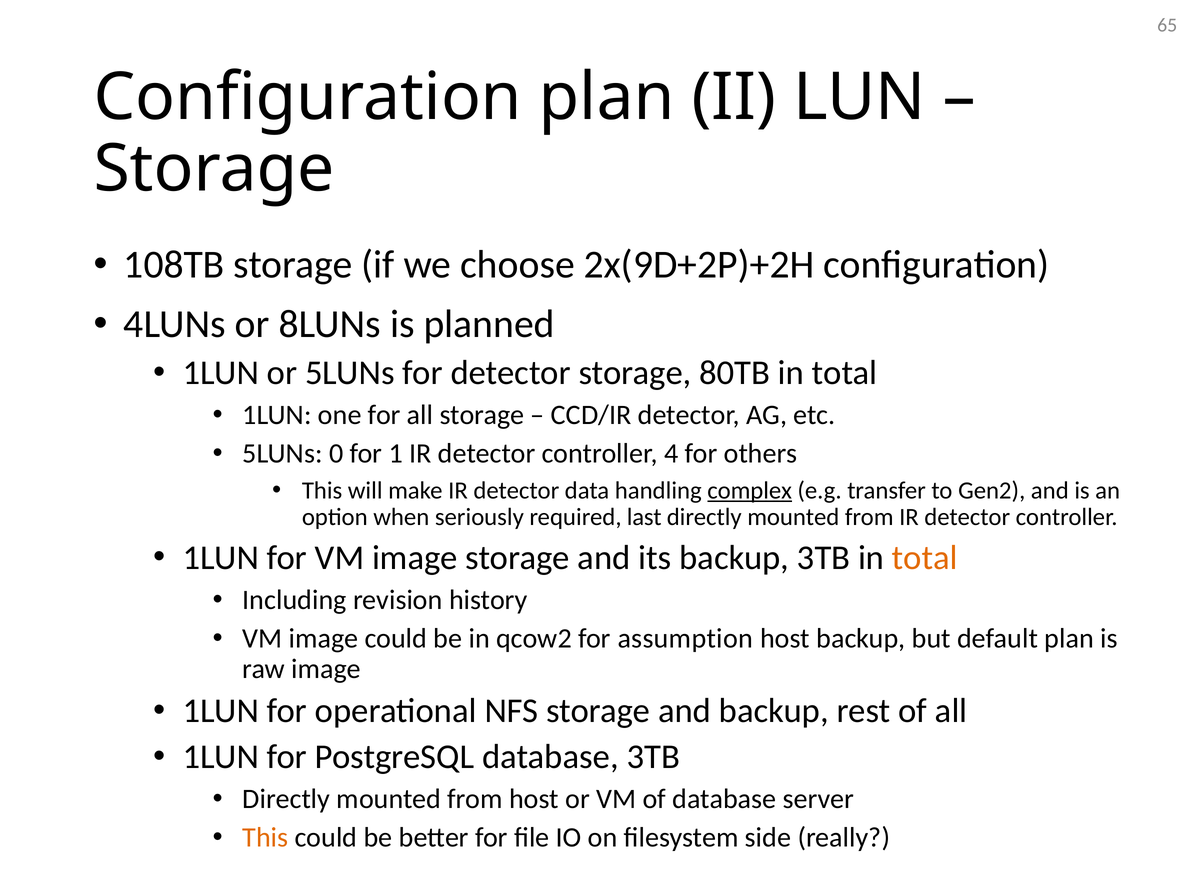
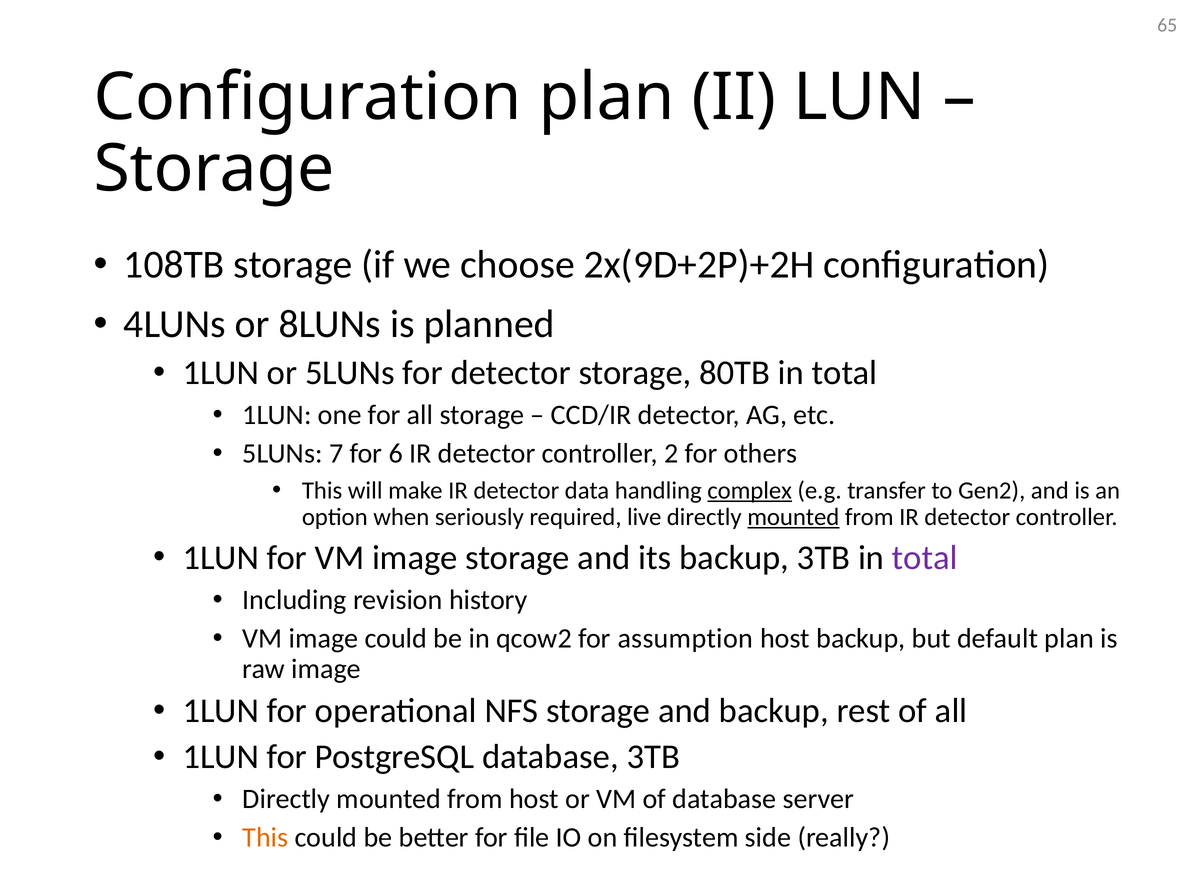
0: 0 -> 7 (336, 453)
1: 1 -> 6 (396, 453)
4: 4 -> 2 (671, 453)
last: last -> live (644, 517)
mounted underline: none -> present (793, 517)
total colour: orange -> purple (925, 557)
